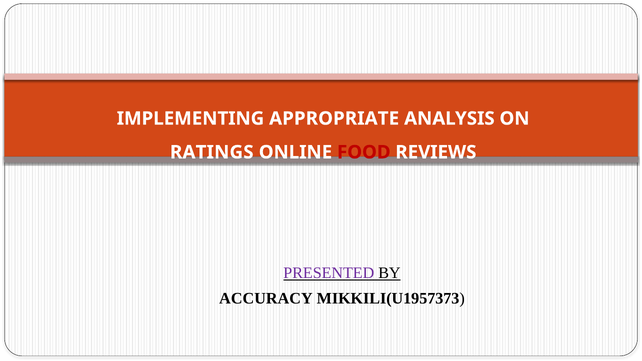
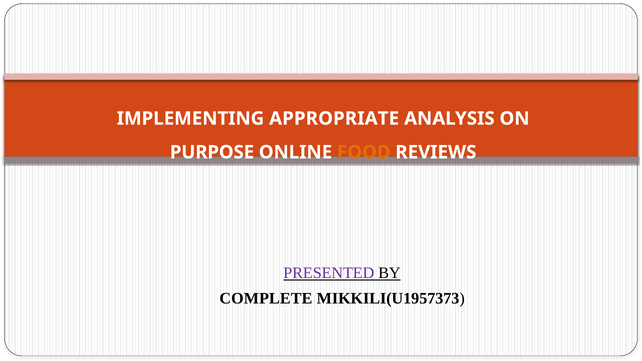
RATINGS: RATINGS -> PURPOSE (212, 152)
FOOD colour: red -> orange (364, 152)
ACCURACY: ACCURACY -> COMPLETE (266, 299)
